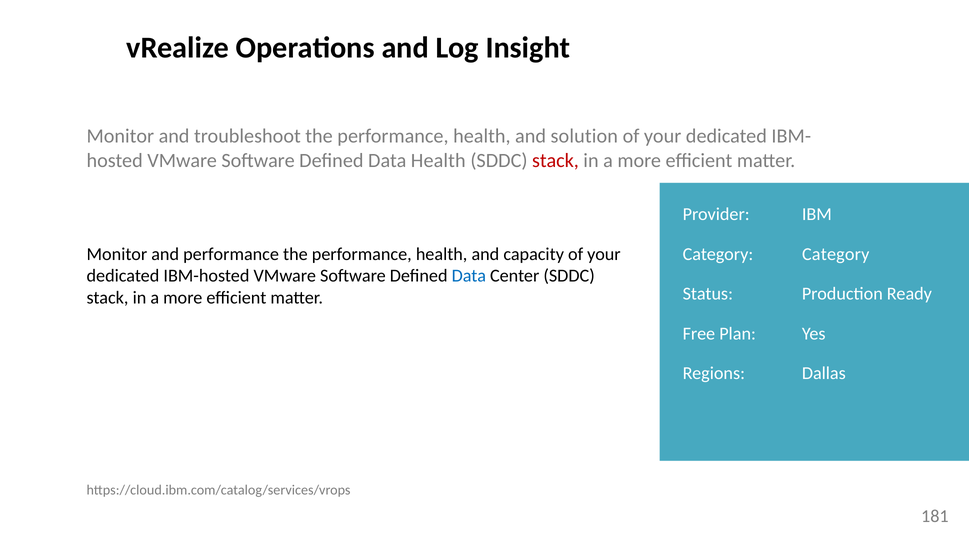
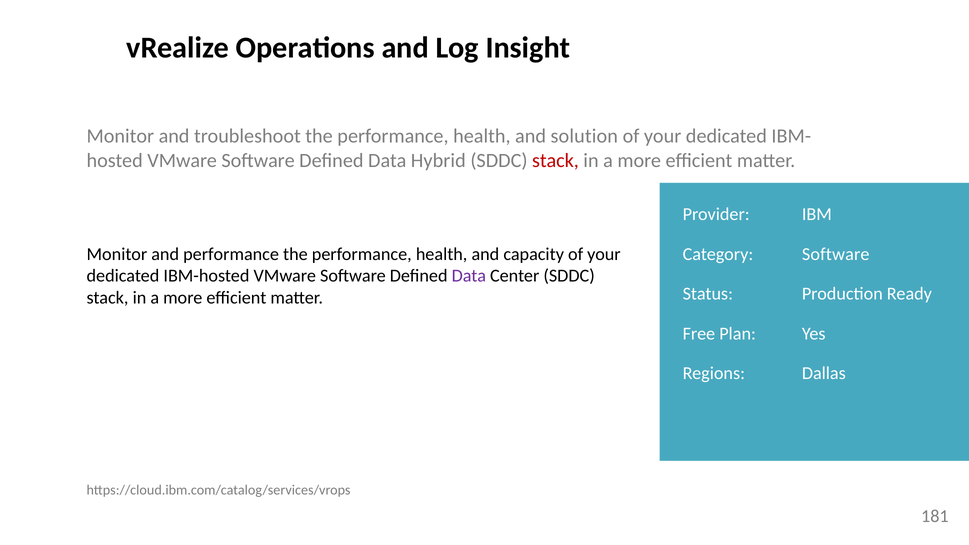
Data Health: Health -> Hybrid (438, 161)
Category Category: Category -> Software (836, 254)
Data colour: blue -> purple (469, 276)
